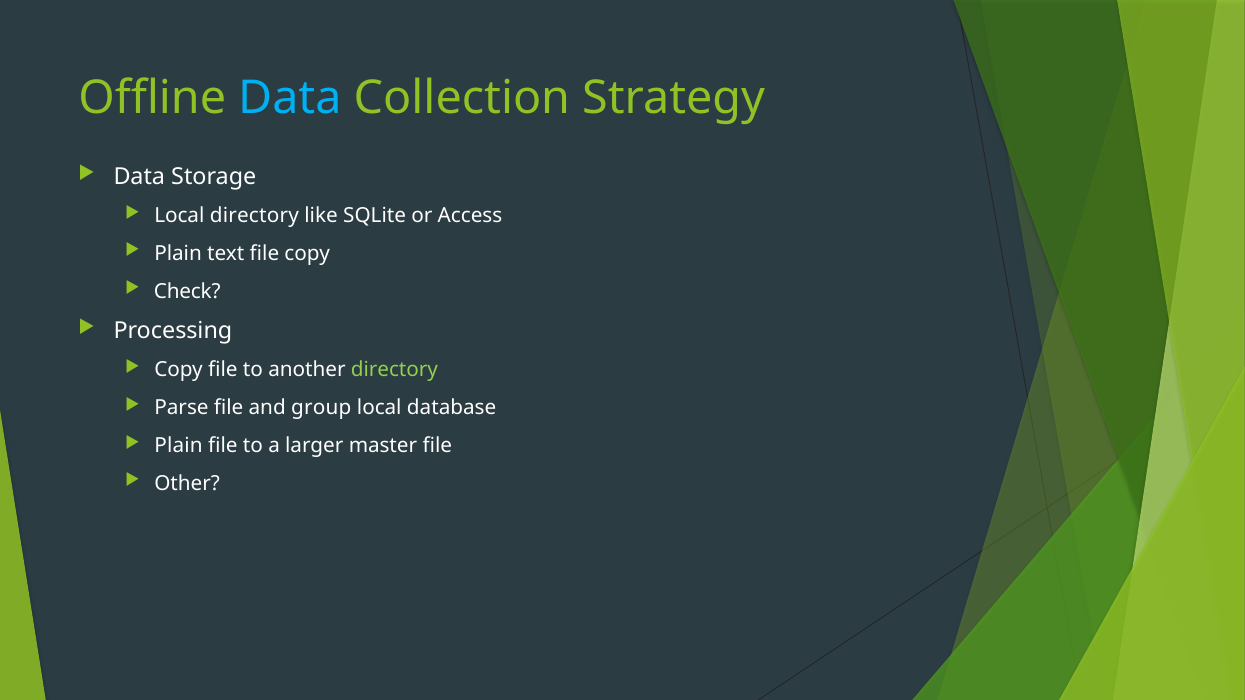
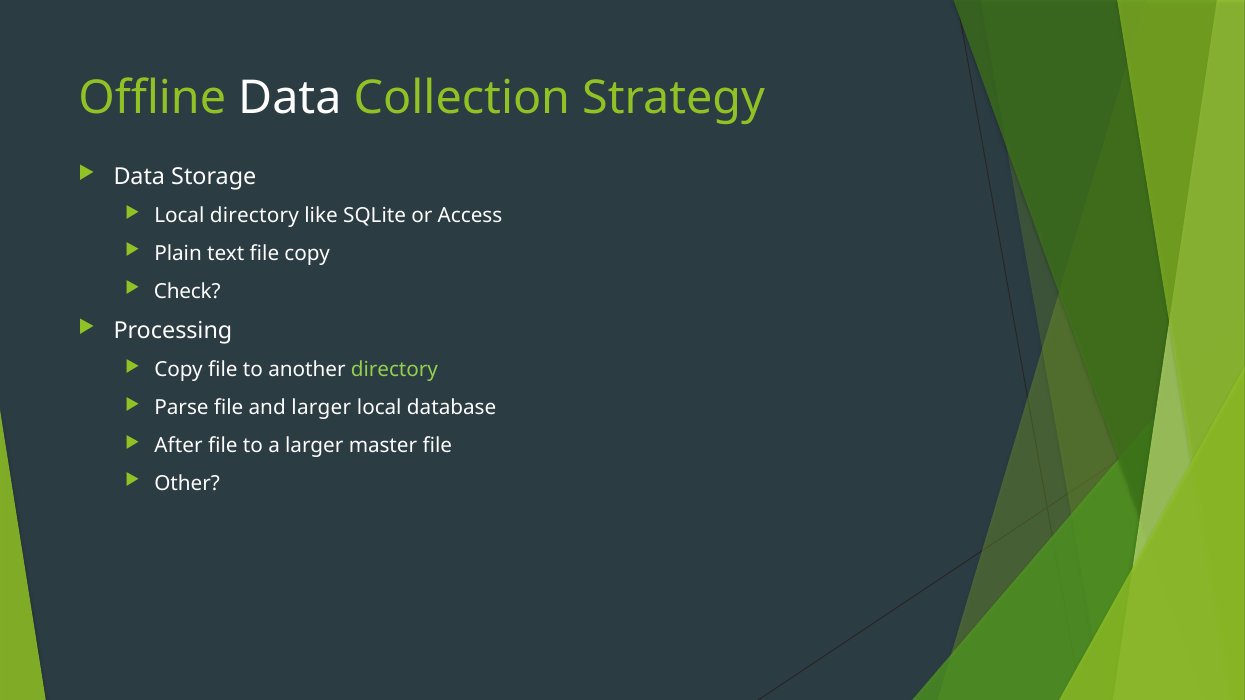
Data colour: light blue -> white (290, 98)
and group: group -> larger (321, 408)
Plain: Plain -> After (179, 446)
